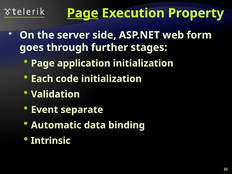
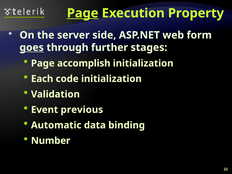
goes underline: none -> present (32, 47)
application: application -> accomplish (84, 63)
separate: separate -> previous (82, 110)
Intrinsic: Intrinsic -> Number (51, 141)
